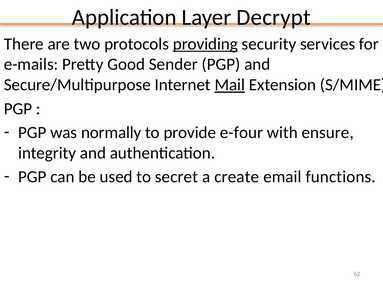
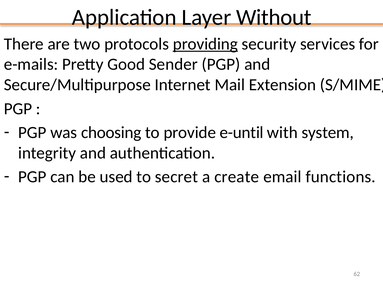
Decrypt: Decrypt -> Without (274, 17)
Mail underline: present -> none (230, 85)
normally: normally -> choosing (111, 133)
e-four: e-four -> e-until (242, 133)
ensure: ensure -> system (328, 133)
